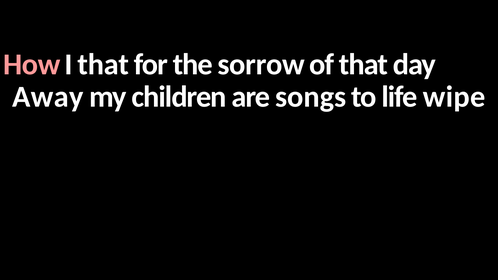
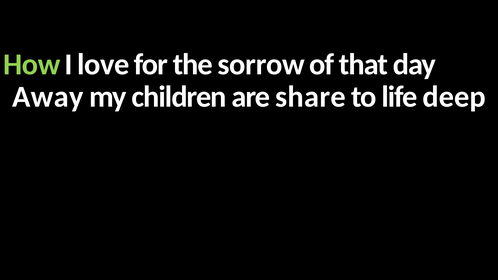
How colour: pink -> light green (32, 65)
I that: that -> love (103, 65)
songs: songs -> share (310, 97)
wipe: wipe -> deep (454, 97)
